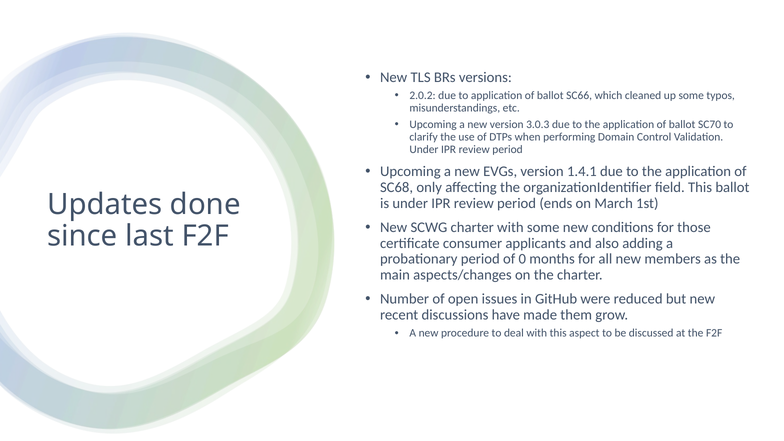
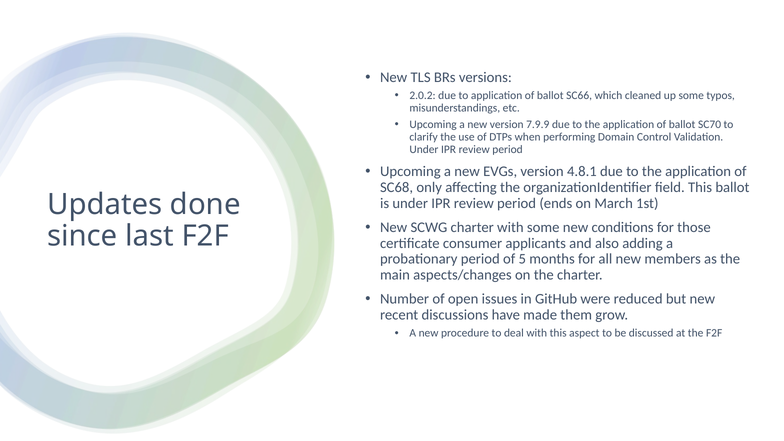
3.0.3: 3.0.3 -> 7.9.9 (538, 124)
1.4.1: 1.4.1 -> 4.8.1 (582, 172)
0: 0 -> 5 (522, 259)
